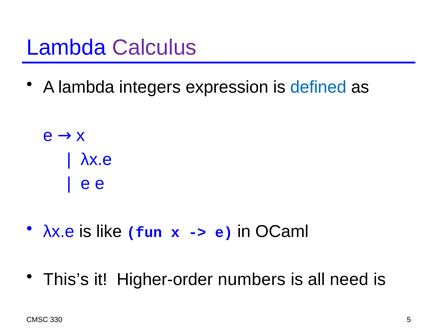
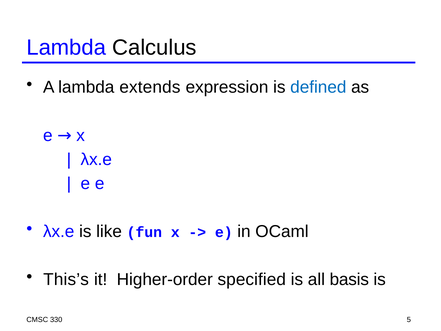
Calculus colour: purple -> black (154, 47)
integers: integers -> extends (150, 87)
numbers: numbers -> specified (252, 279)
need: need -> basis (349, 279)
